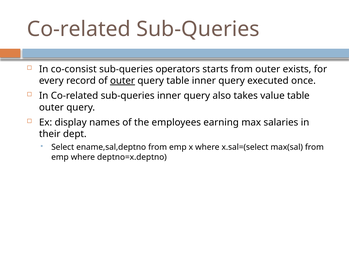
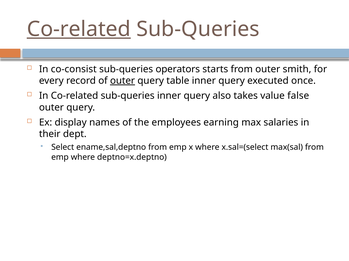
Co-related underline: none -> present (79, 29)
exists: exists -> smith (297, 69)
value table: table -> false (298, 96)
